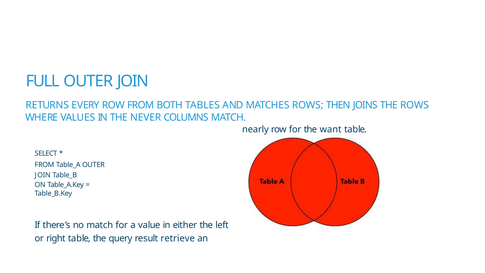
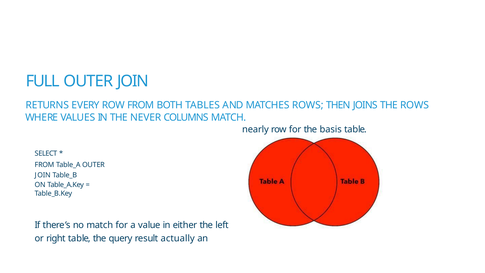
want: want -> basis (331, 129)
retrieve: retrieve -> actually (178, 238)
